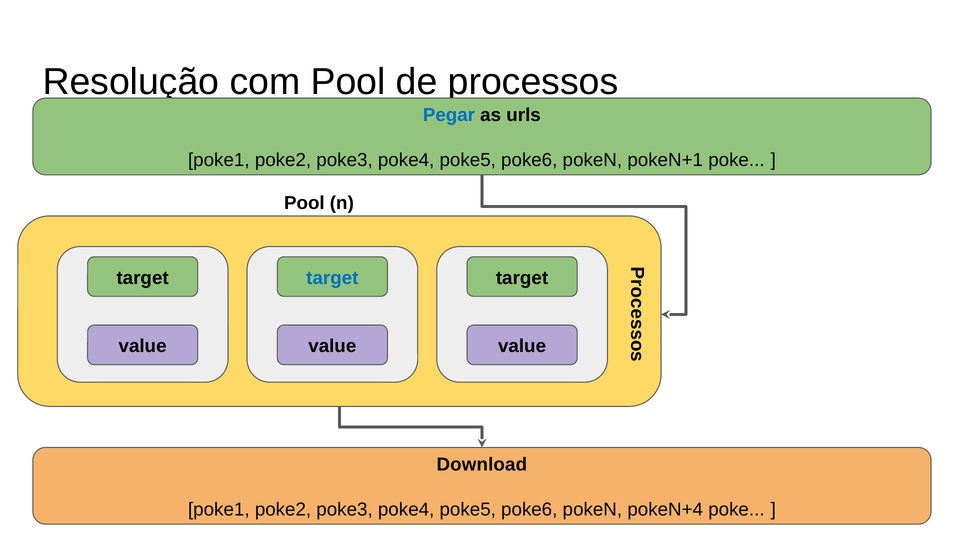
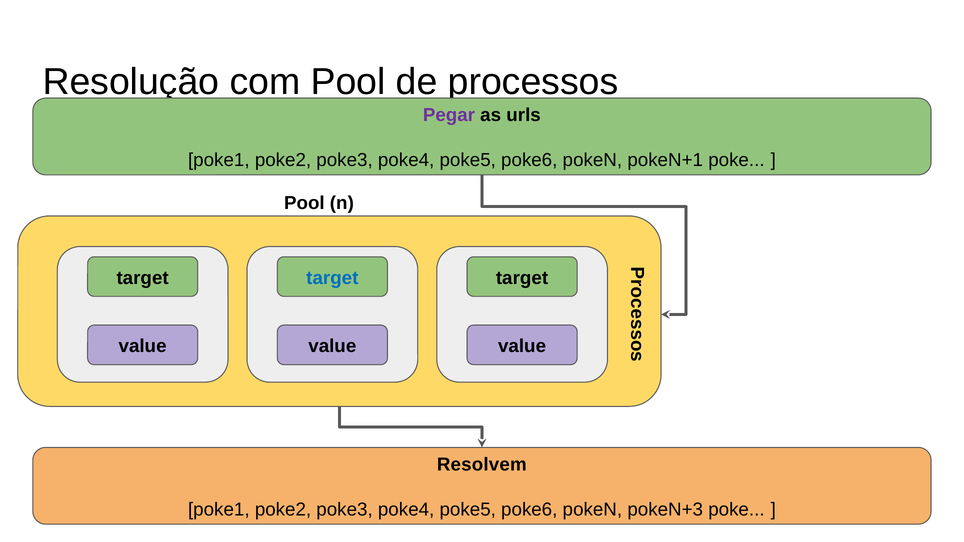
Pegar colour: blue -> purple (449, 115)
Download: Download -> Resolvem (482, 465)
pokeN+4: pokeN+4 -> pokeN+3 (665, 510)
